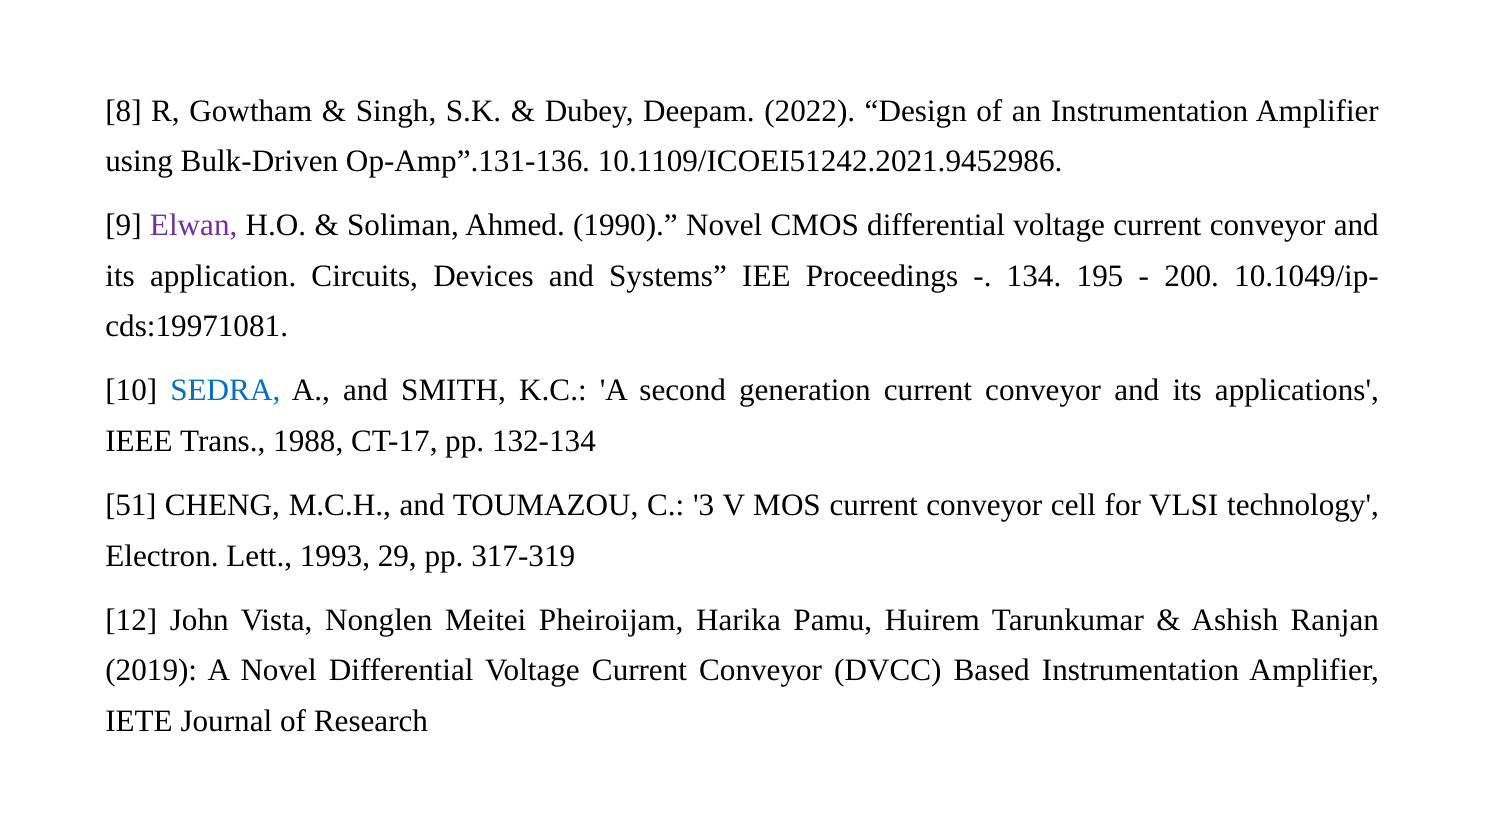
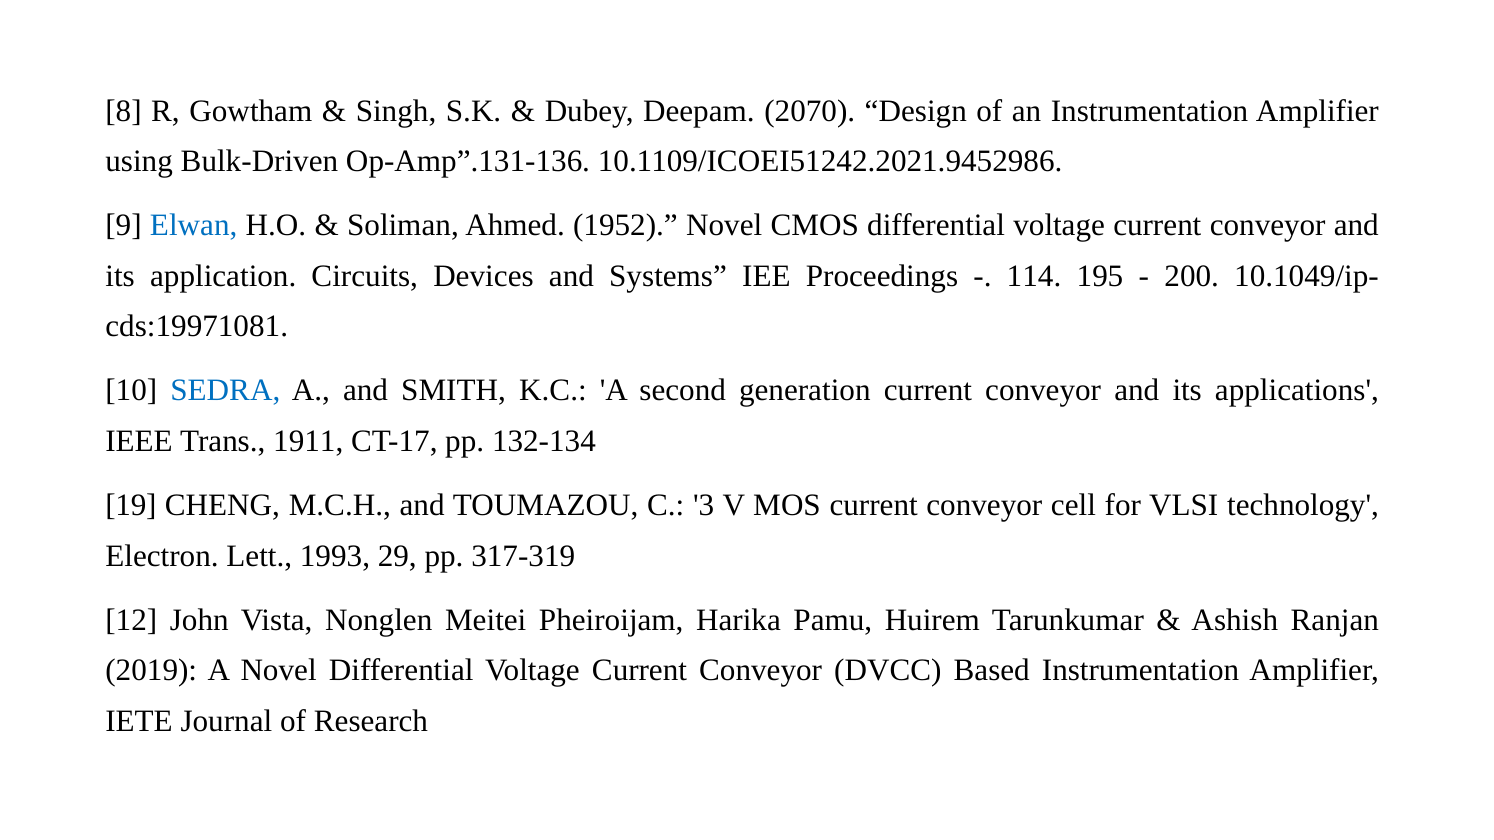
2022: 2022 -> 2070 (810, 111)
Elwan colour: purple -> blue (194, 226)
1990: 1990 -> 1952 (625, 226)
134: 134 -> 114 (1034, 276)
1988: 1988 -> 1911 (308, 441)
51: 51 -> 19 (131, 506)
